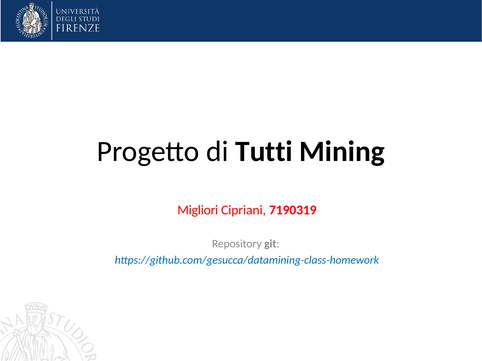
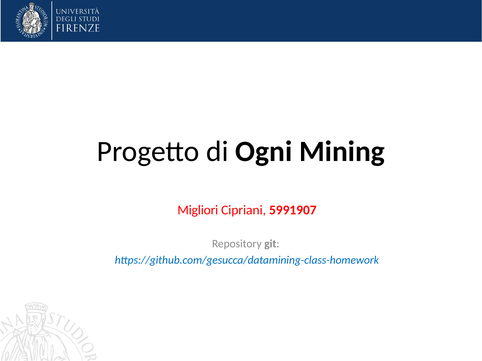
Tutti: Tutti -> Ogni (264, 152)
7190319: 7190319 -> 5991907 (293, 210)
